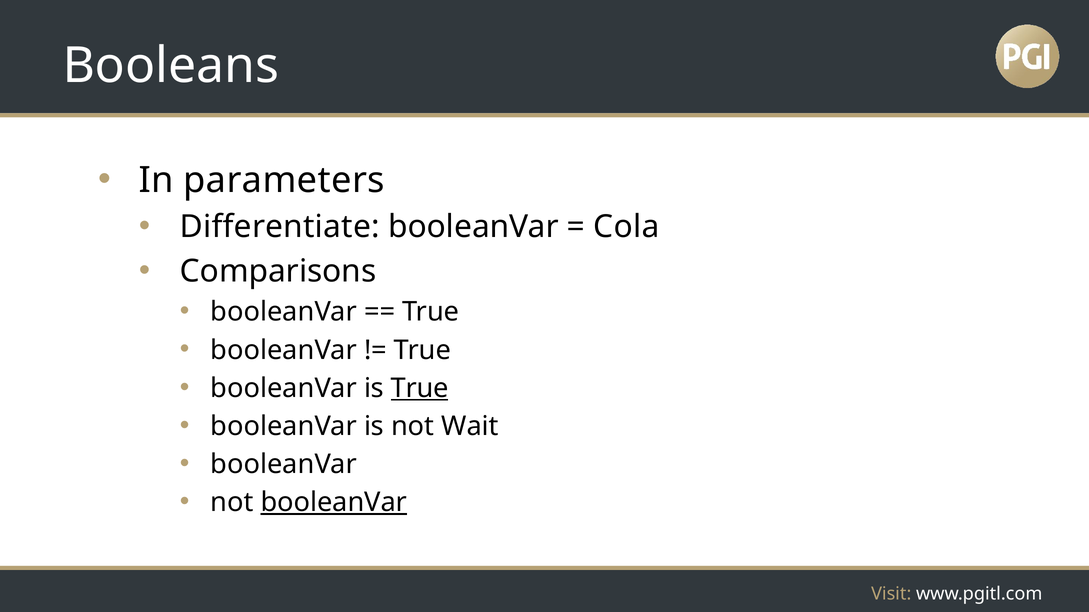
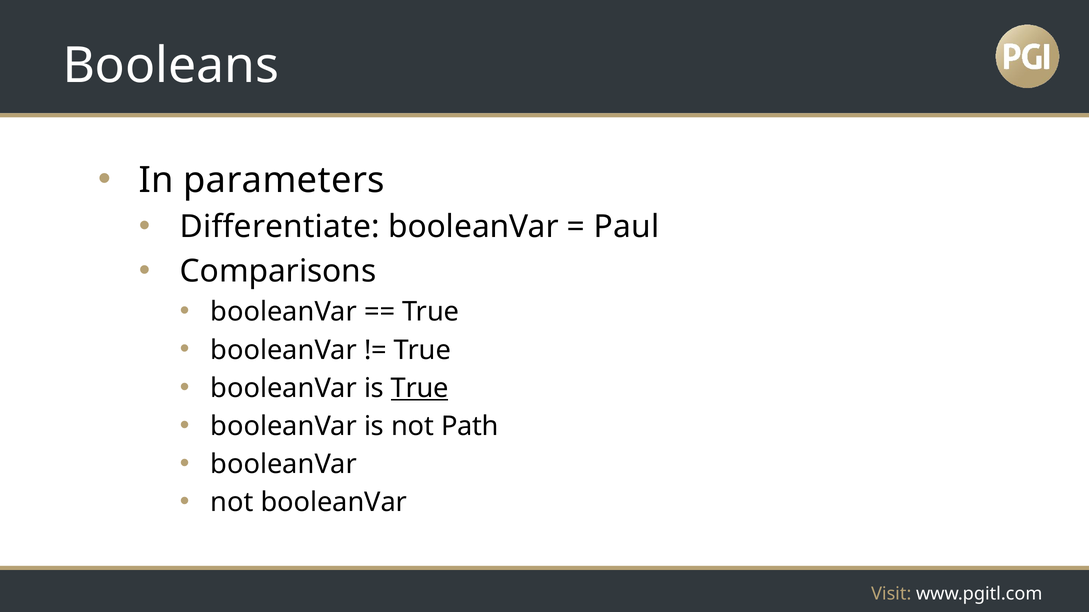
Cola: Cola -> Paul (626, 227)
Wait: Wait -> Path (470, 427)
booleanVar underline: present -> none (334, 503)
